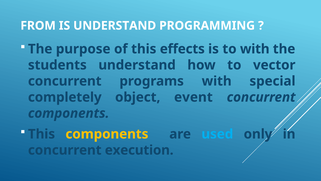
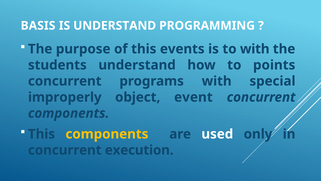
FROM: FROM -> BASIS (38, 26)
effects: effects -> events (182, 49)
vector: vector -> points (274, 65)
completely: completely -> improperly (65, 97)
used colour: light blue -> white (217, 134)
